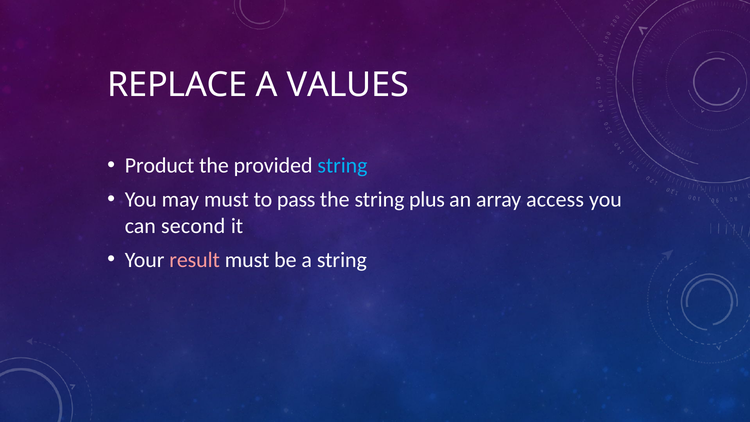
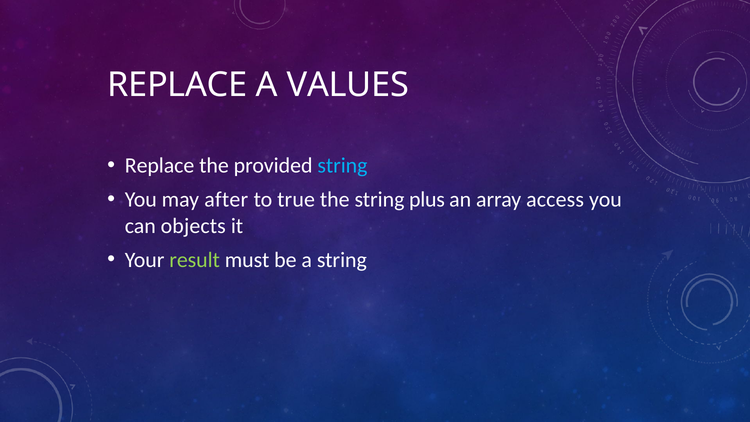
Product: Product -> Replace (160, 166)
may must: must -> after (226, 200)
pass: pass -> true (296, 200)
second: second -> objects (193, 226)
result colour: pink -> light green (195, 260)
